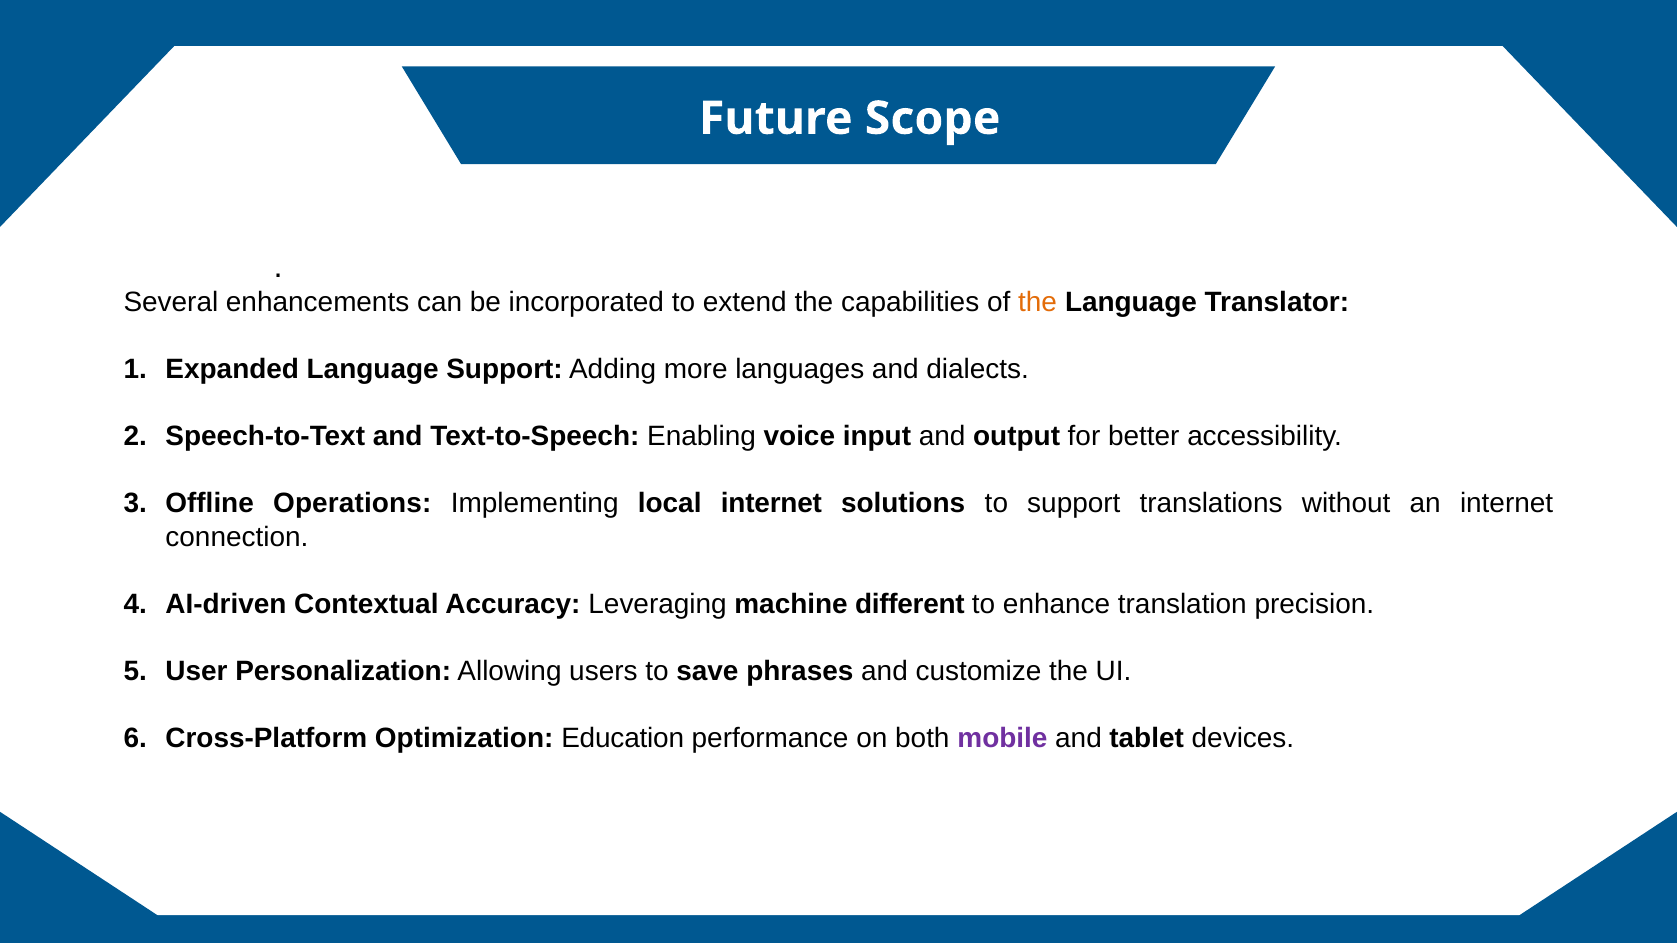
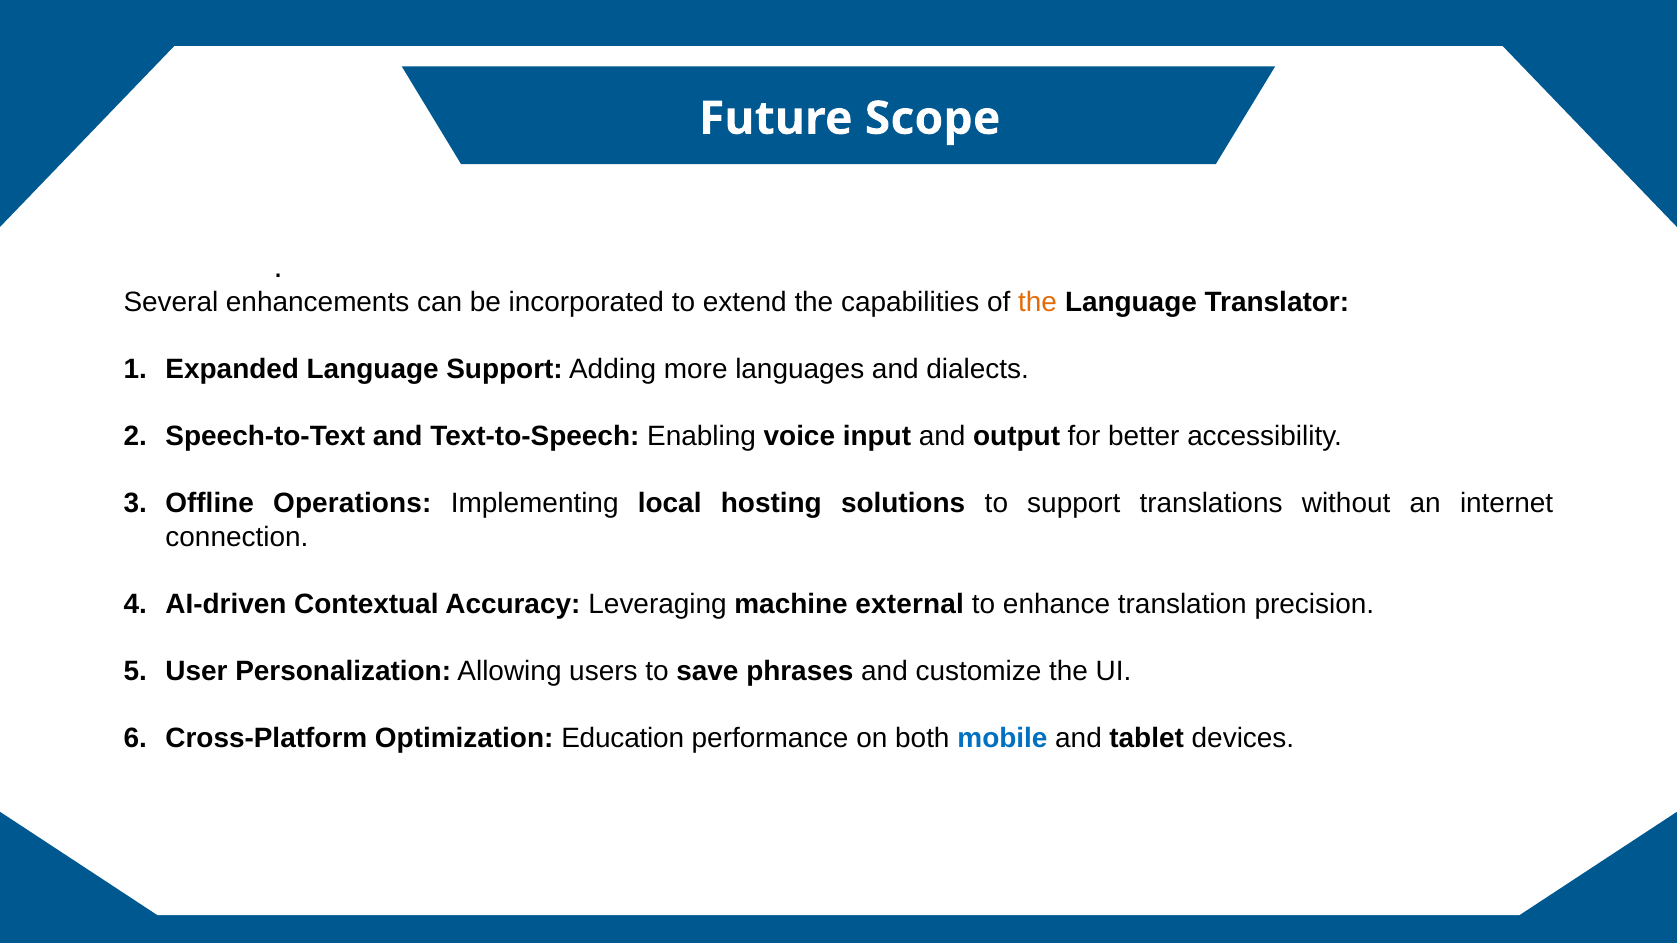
local internet: internet -> hosting (771, 504)
different: different -> external (910, 605)
mobile colour: purple -> blue (1002, 739)
